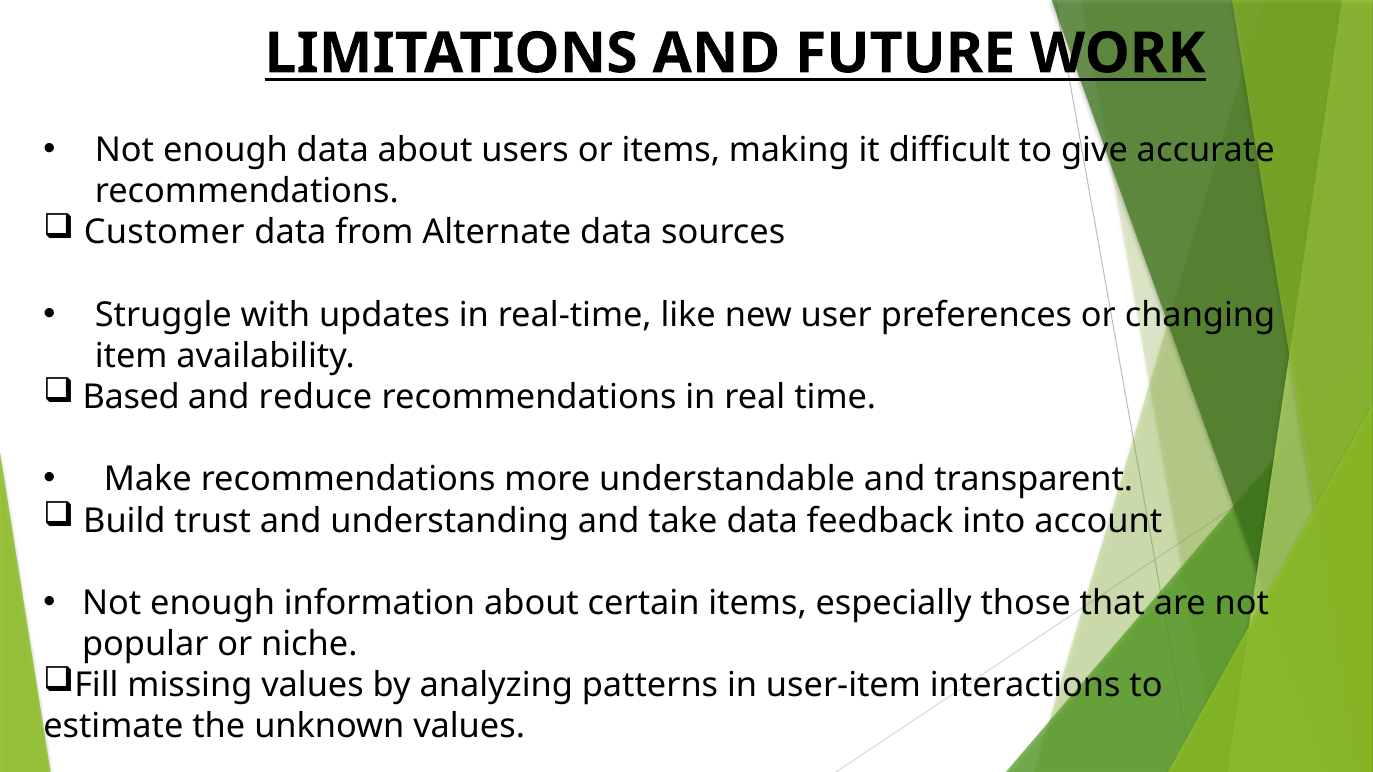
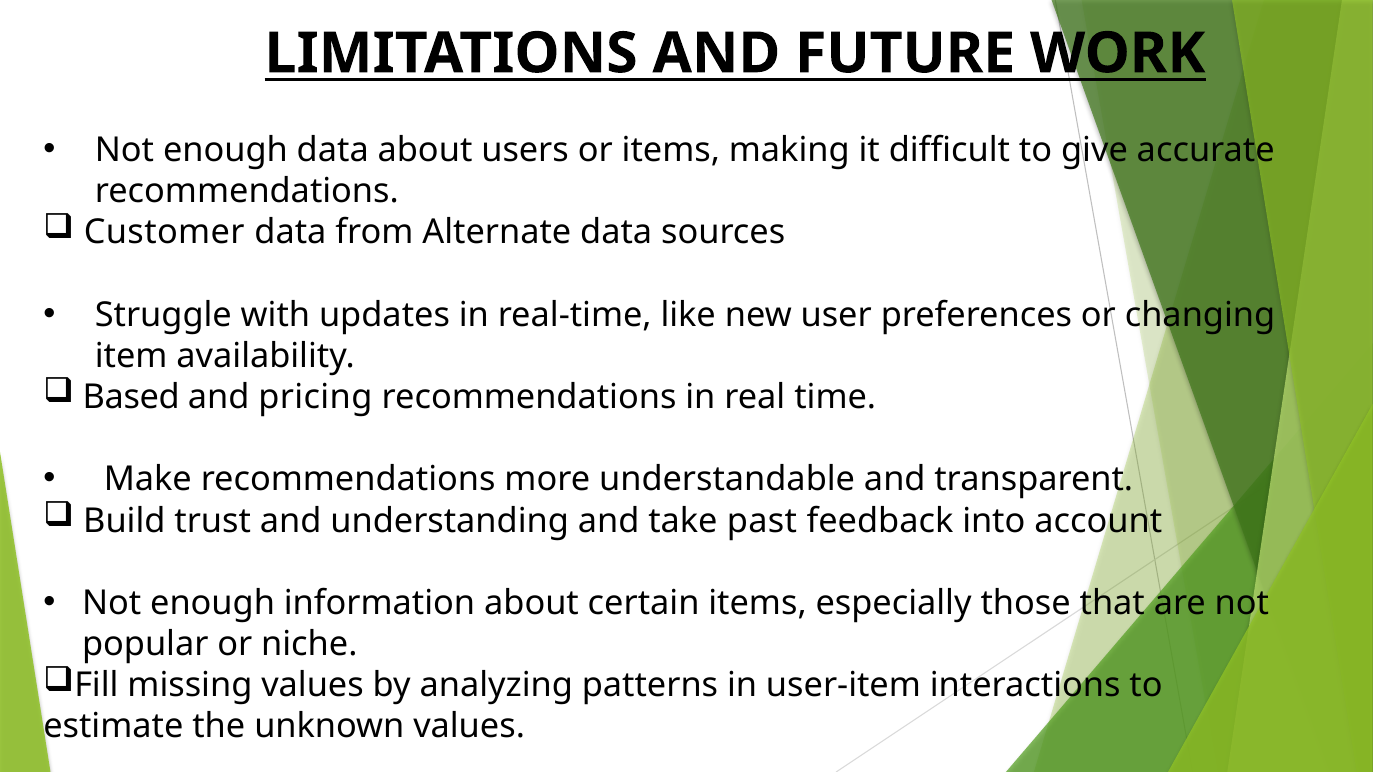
reduce: reduce -> pricing (315, 397)
take data: data -> past (762, 521)
